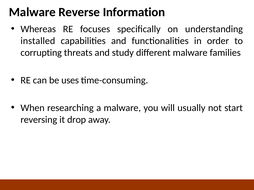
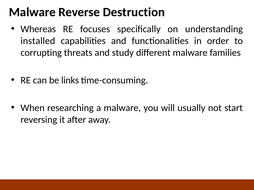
Information: Information -> Destruction (134, 12)
uses: uses -> links (70, 80)
drop: drop -> after (77, 120)
